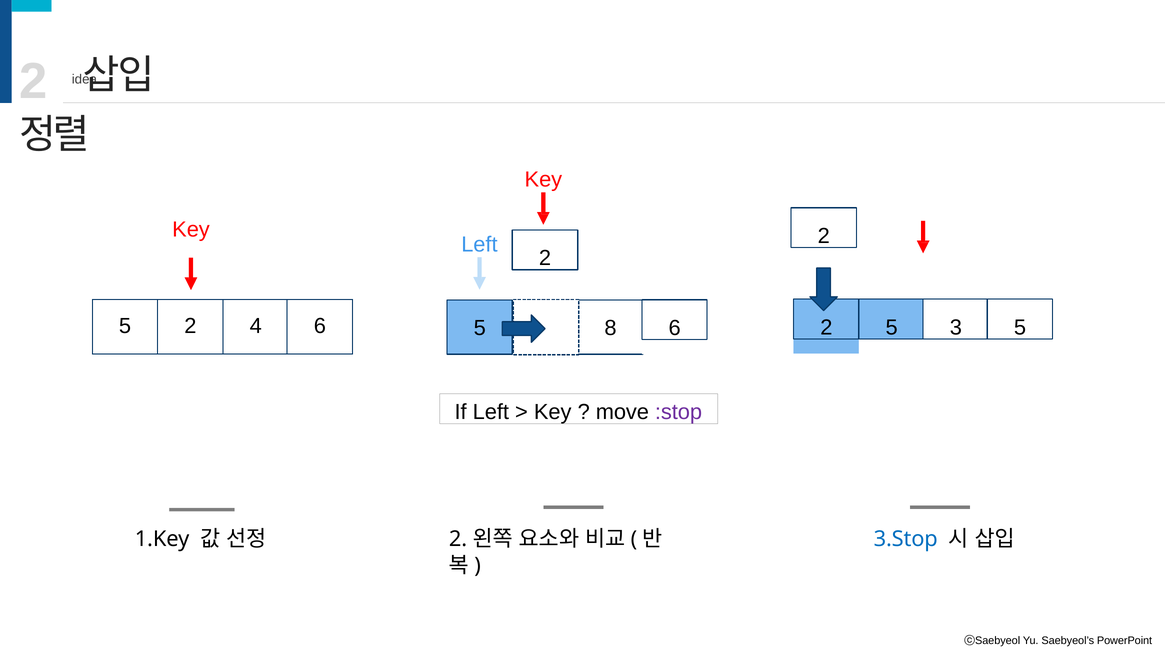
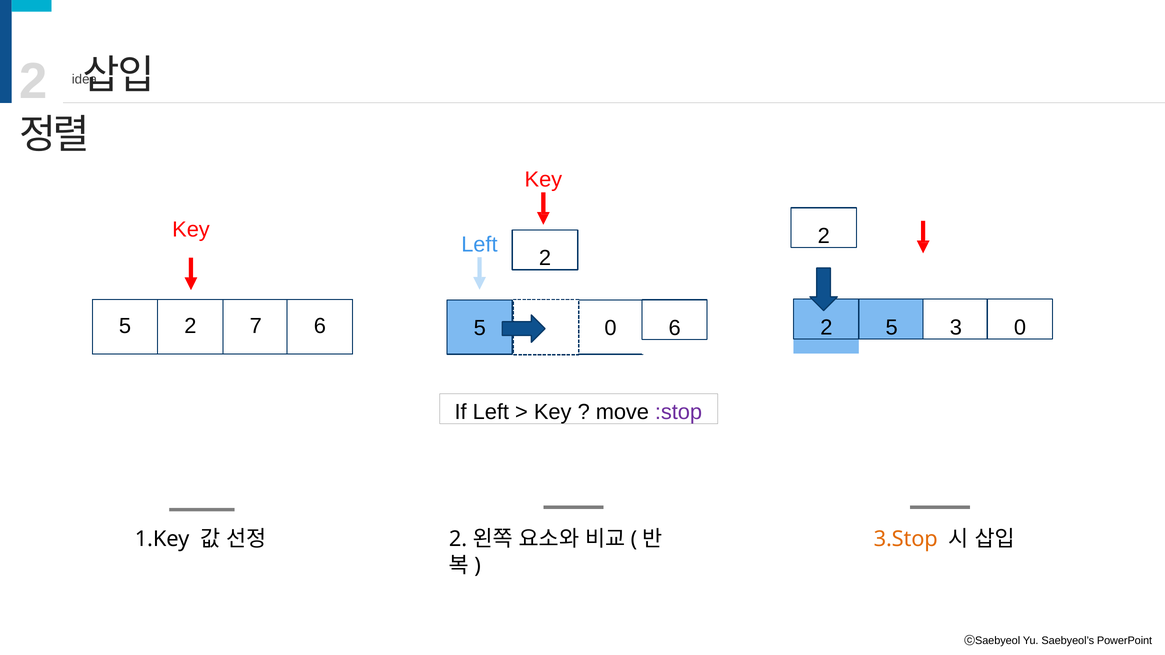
4: 4 -> 7 (256, 326)
3 5: 5 -> 0 (1020, 327)
5 8: 8 -> 0 (610, 328)
3.Stop colour: blue -> orange (906, 539)
